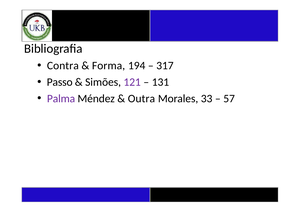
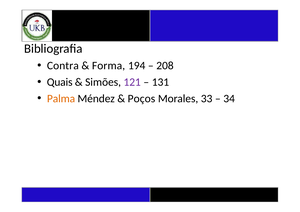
317: 317 -> 208 (165, 66)
Passo: Passo -> Quais (60, 82)
Palma colour: purple -> orange (61, 99)
Outra: Outra -> Poços (141, 99)
57: 57 -> 34 (229, 99)
